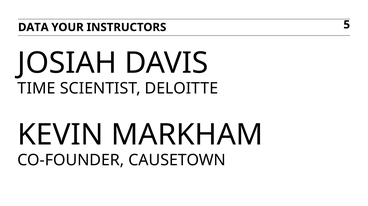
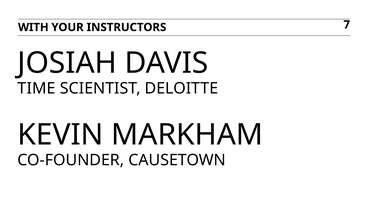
DATA: DATA -> WITH (33, 27)
5: 5 -> 7 (347, 25)
